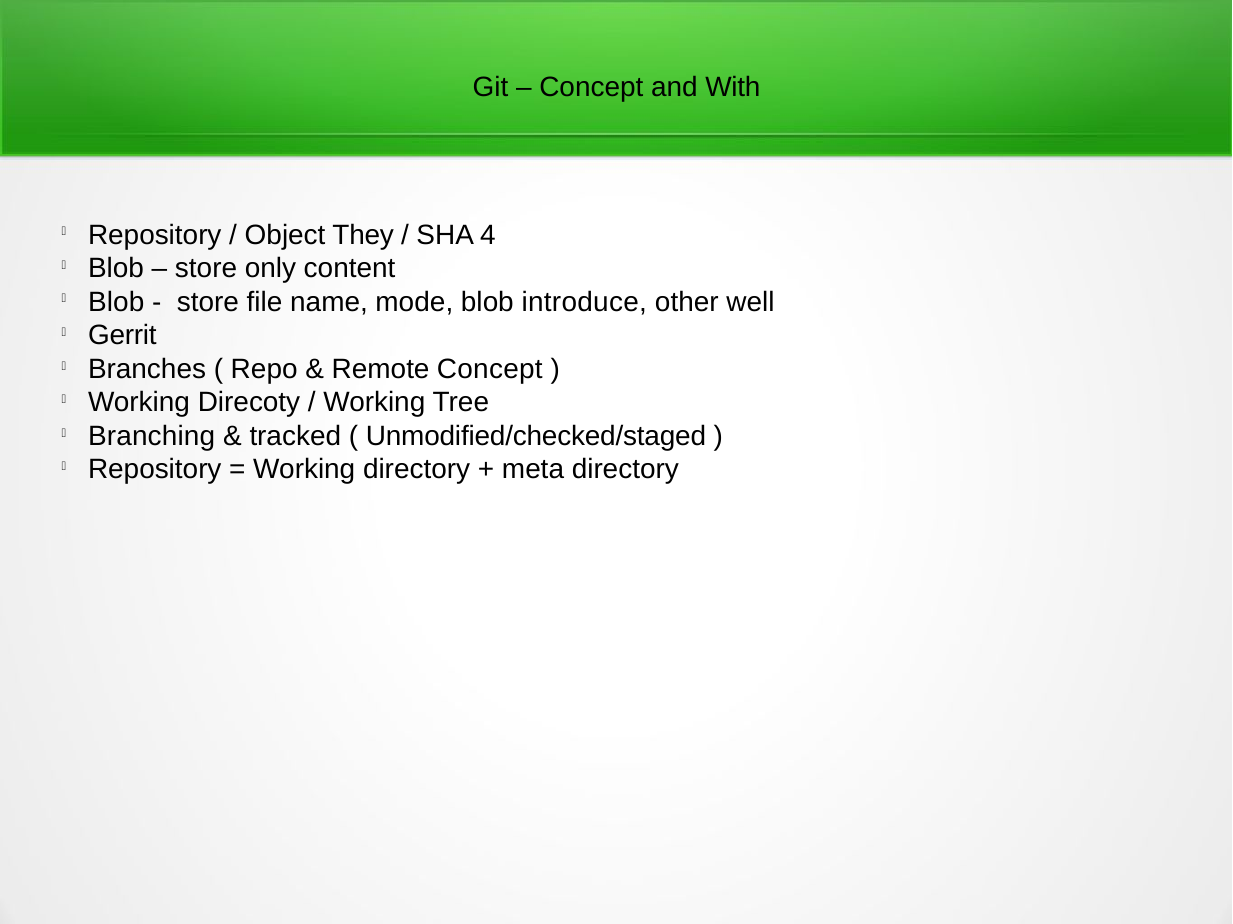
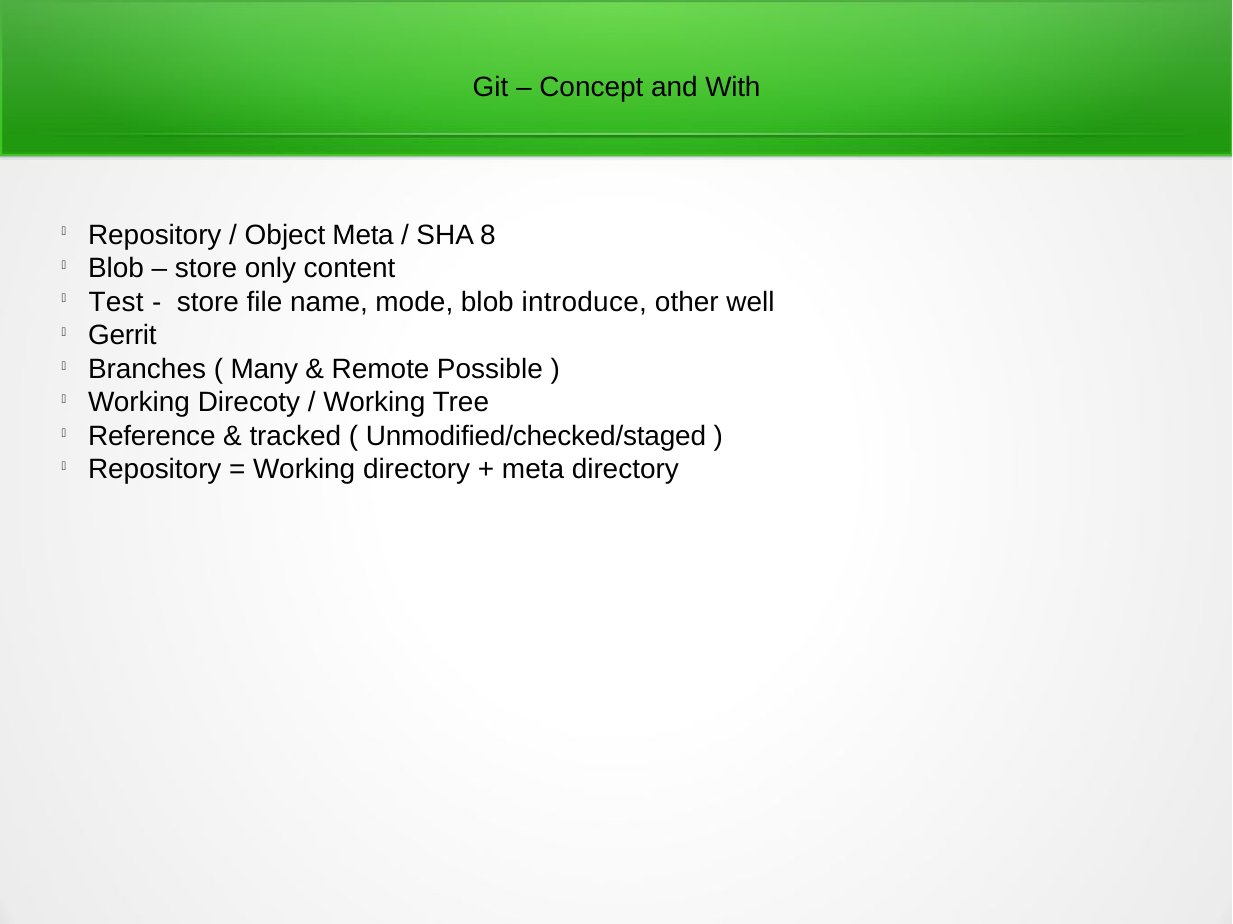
Object They: They -> Meta (363, 235)
4: 4 -> 8 (488, 235)
Blob: Blob -> Test (116, 302)
Repo: Repo -> Many (264, 369)
Remote Concept: Concept -> Possible (490, 369)
Branching: Branching -> Reference (152, 436)
